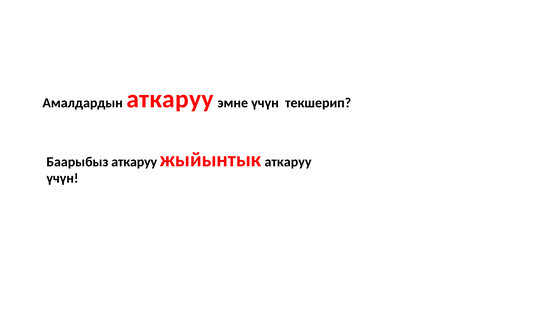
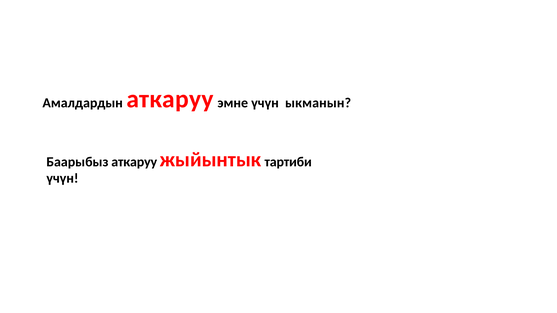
текшерип: текшерип -> ыкманын (318, 103)
жыйынтык аткаруу: аткаруу -> тартиби (288, 162)
